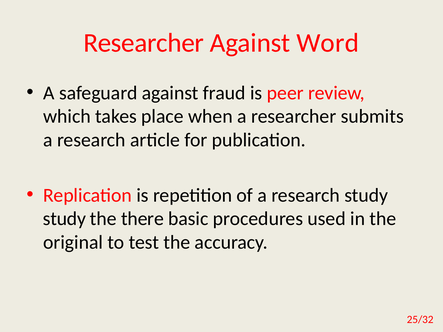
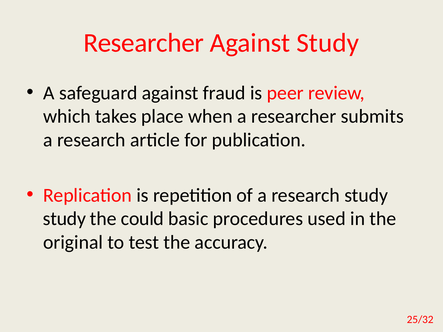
Against Word: Word -> Study (328, 43)
there: there -> could (142, 219)
